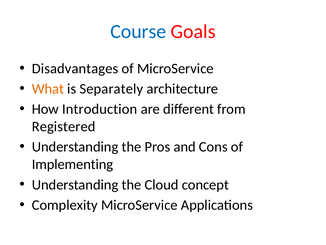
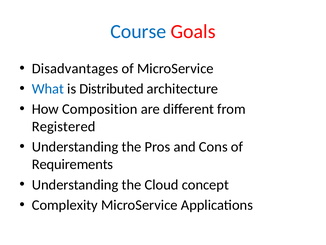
What colour: orange -> blue (48, 89)
Separately: Separately -> Distributed (112, 89)
Introduction: Introduction -> Composition (100, 109)
Implementing: Implementing -> Requirements (72, 164)
